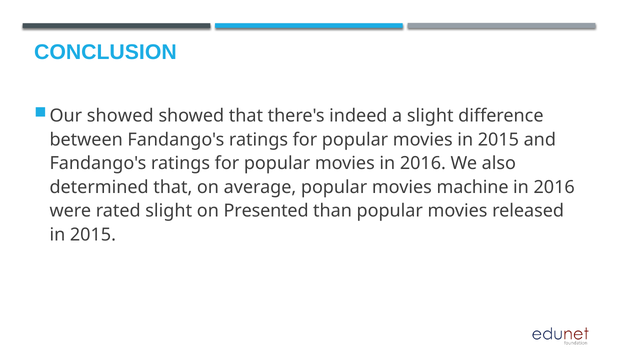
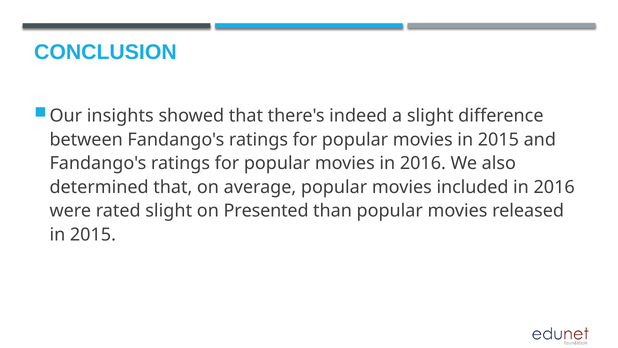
Our showed: showed -> insights (120, 116)
machine: machine -> included (473, 187)
